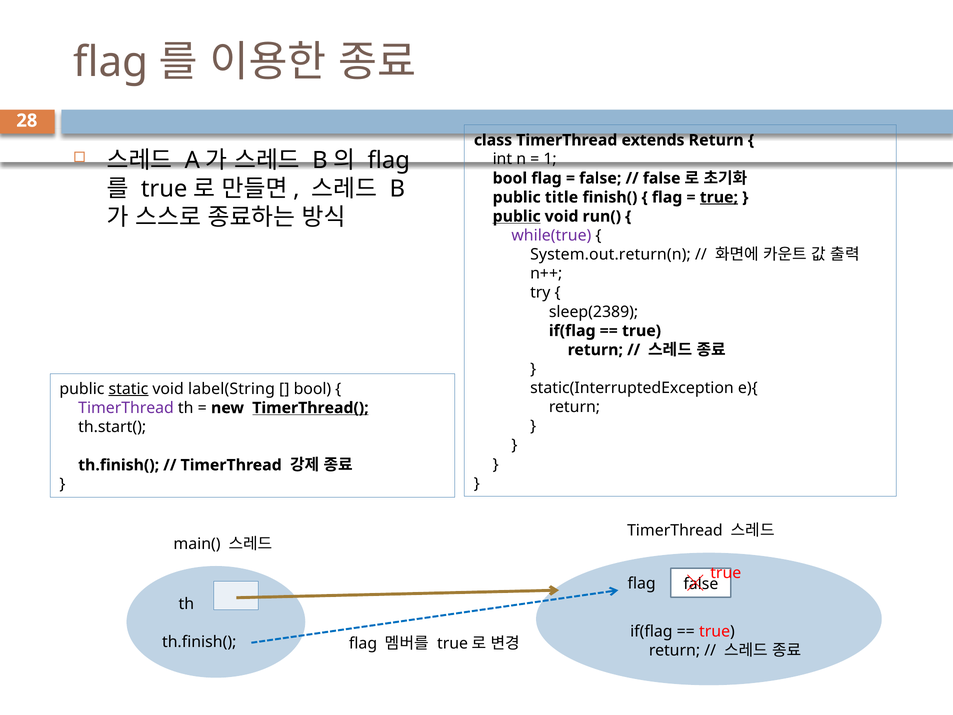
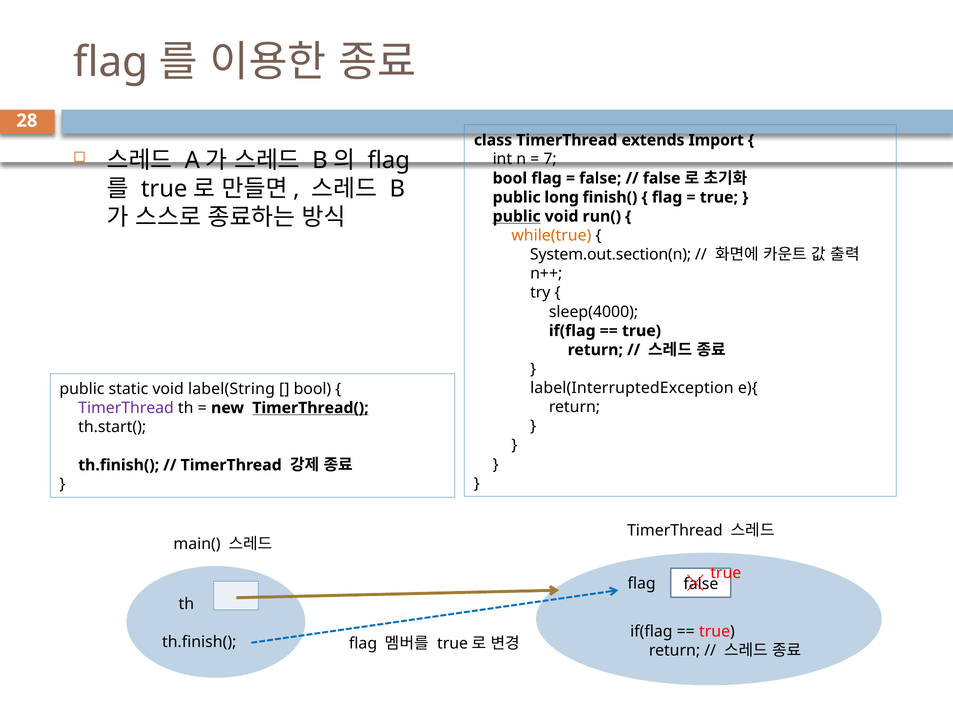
extends Return: Return -> Import (716, 140)
1: 1 -> 7 (550, 159)
title: title -> long (562, 197)
true underline: present -> none (719, 197)
while(true colour: purple -> orange (551, 235)
System.out.return(n: System.out.return(n -> System.out.section(n (611, 254)
sleep(2389: sleep(2389 -> sleep(4000 (594, 312)
static(InterruptedException: static(InterruptedException -> label(InterruptedException (632, 388)
static underline: present -> none (128, 389)
